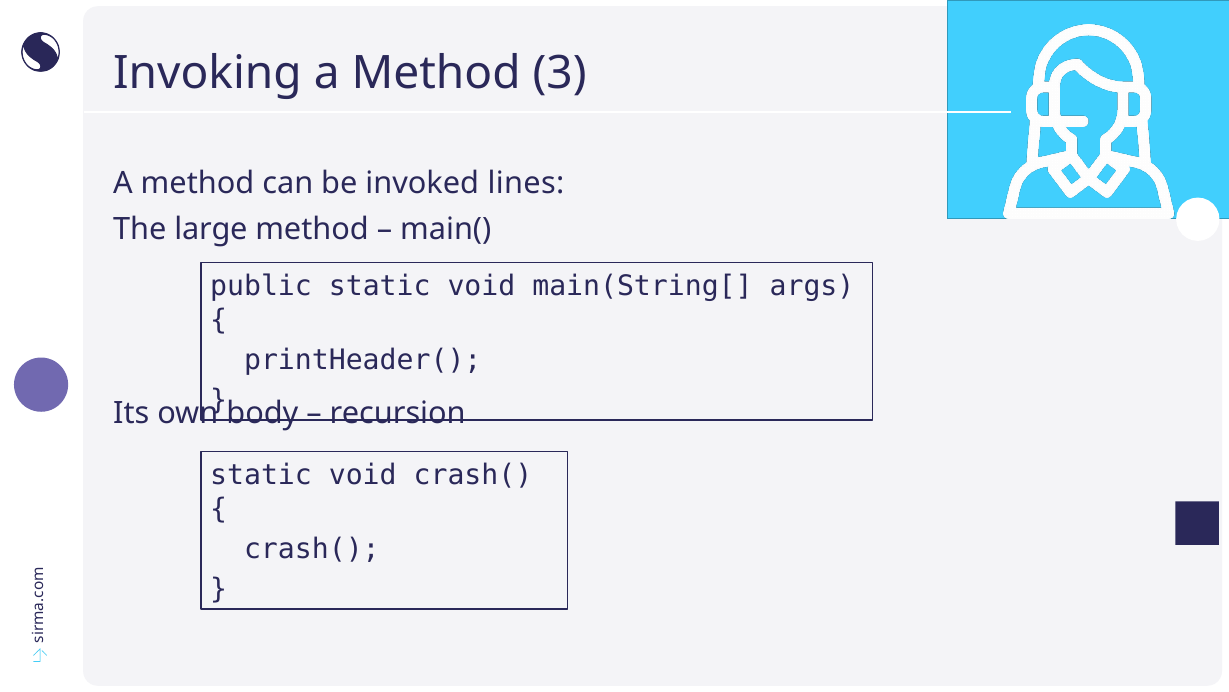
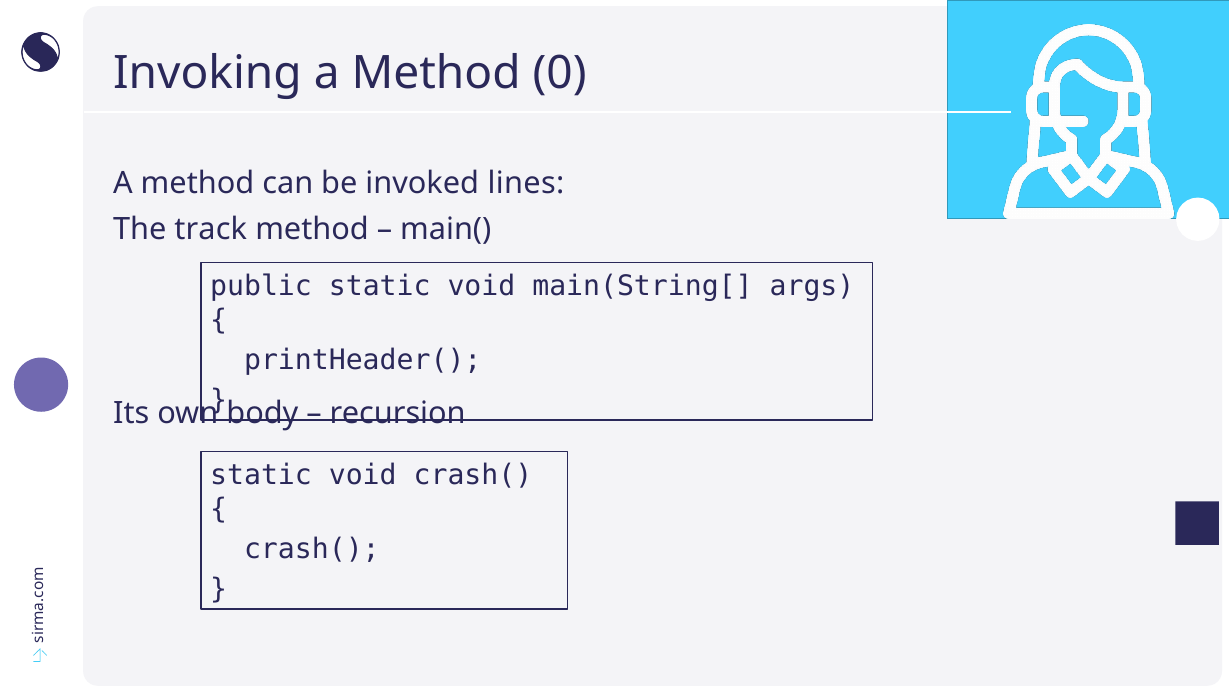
3: 3 -> 0 (560, 73)
large: large -> track (211, 229)
